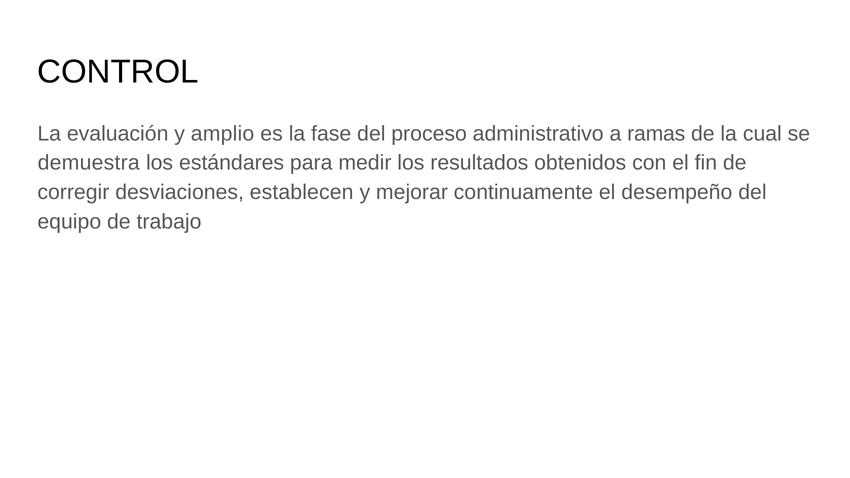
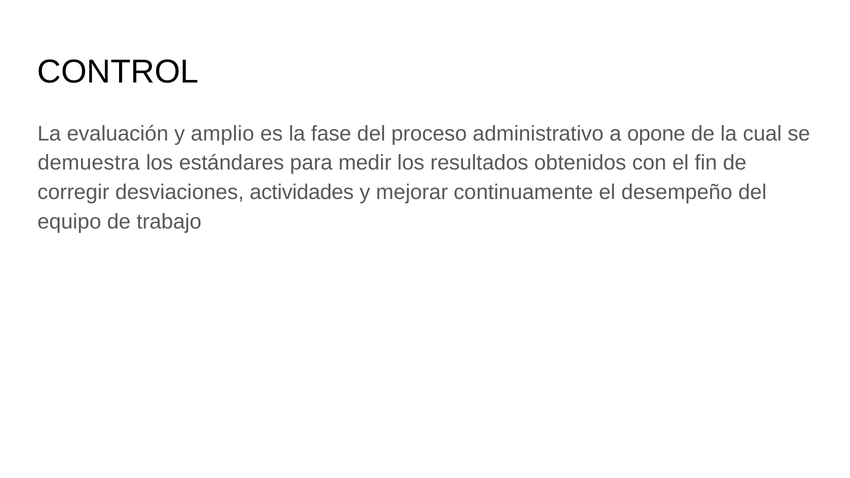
ramas: ramas -> opone (656, 134)
establecen: establecen -> actividades (302, 192)
